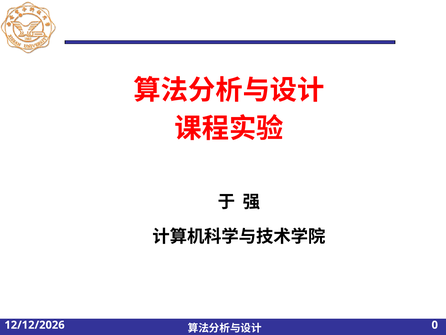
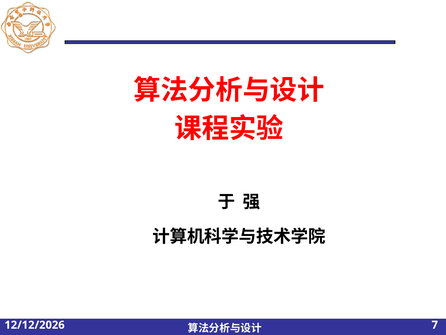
0: 0 -> 7 (435, 325)
